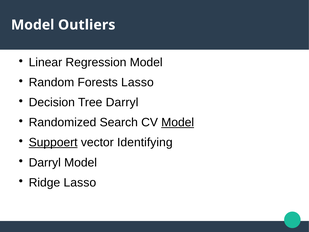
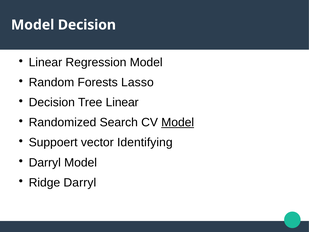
Model Outliers: Outliers -> Decision (87, 25)
Tree Darryl: Darryl -> Linear (122, 102)
Suppoert underline: present -> none (53, 142)
Ridge Lasso: Lasso -> Darryl (80, 182)
